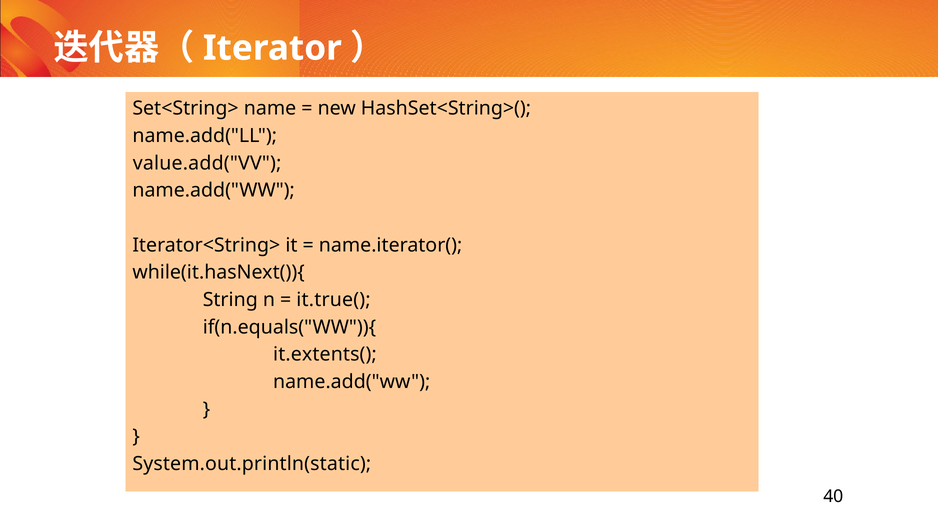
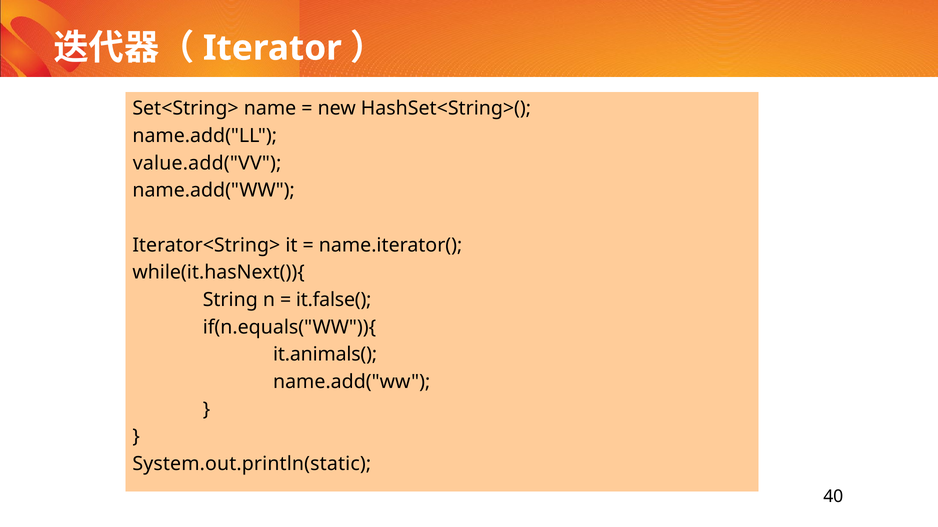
it.true(: it.true( -> it.false( (334, 300)
it.extents(: it.extents( -> it.animals( (325, 355)
